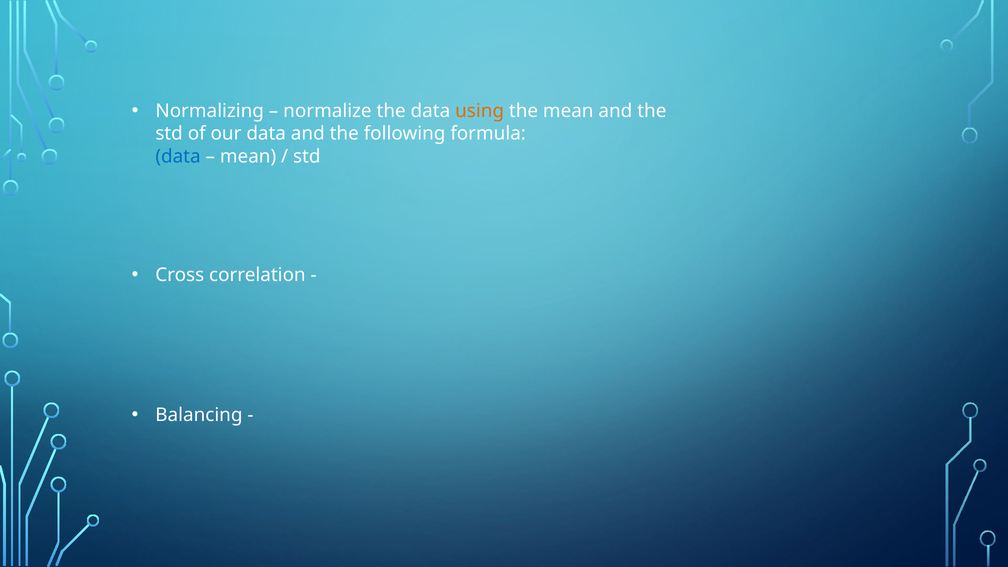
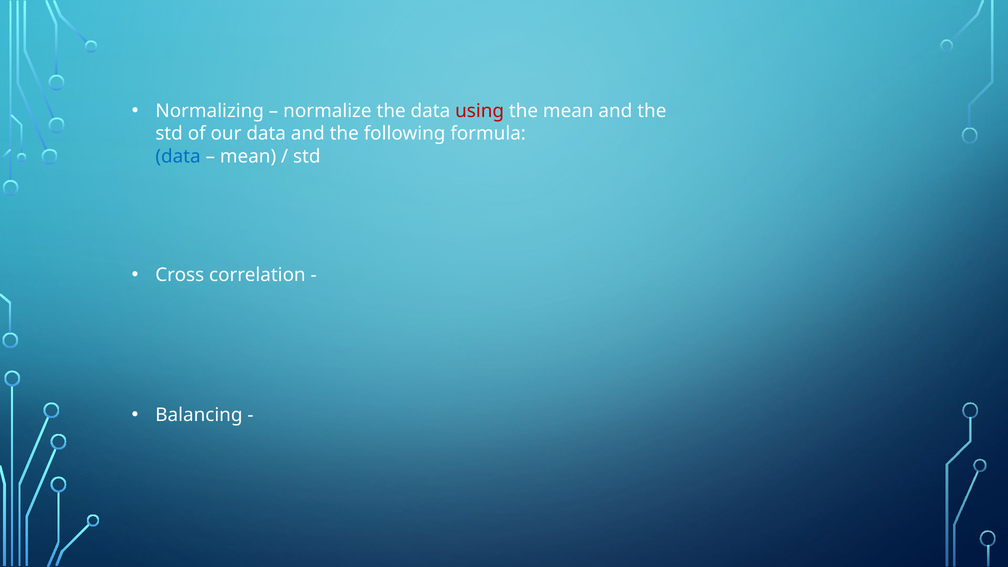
using colour: orange -> red (480, 111)
